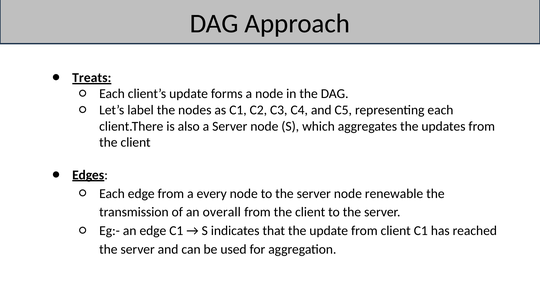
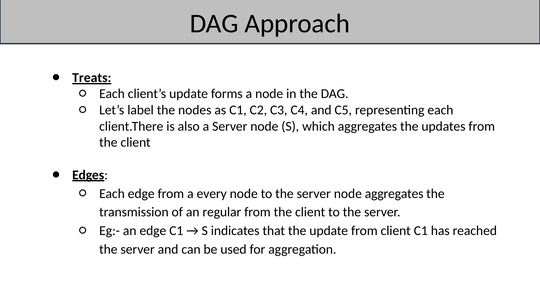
node renewable: renewable -> aggregates (394, 193)
overall: overall -> regular (222, 212)
